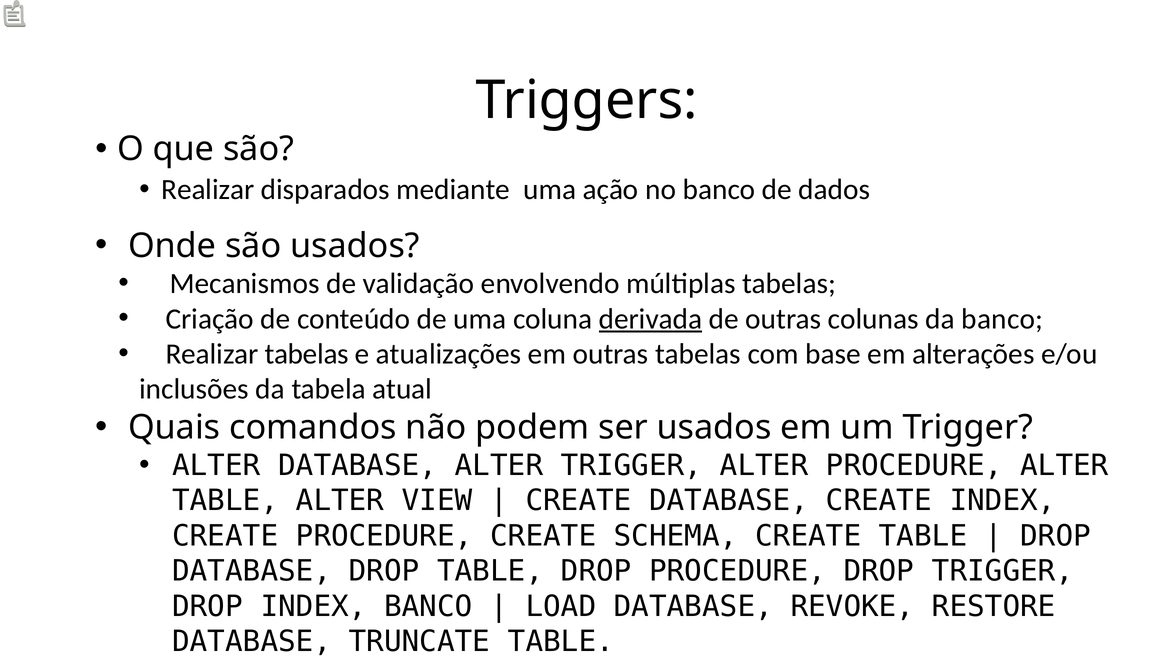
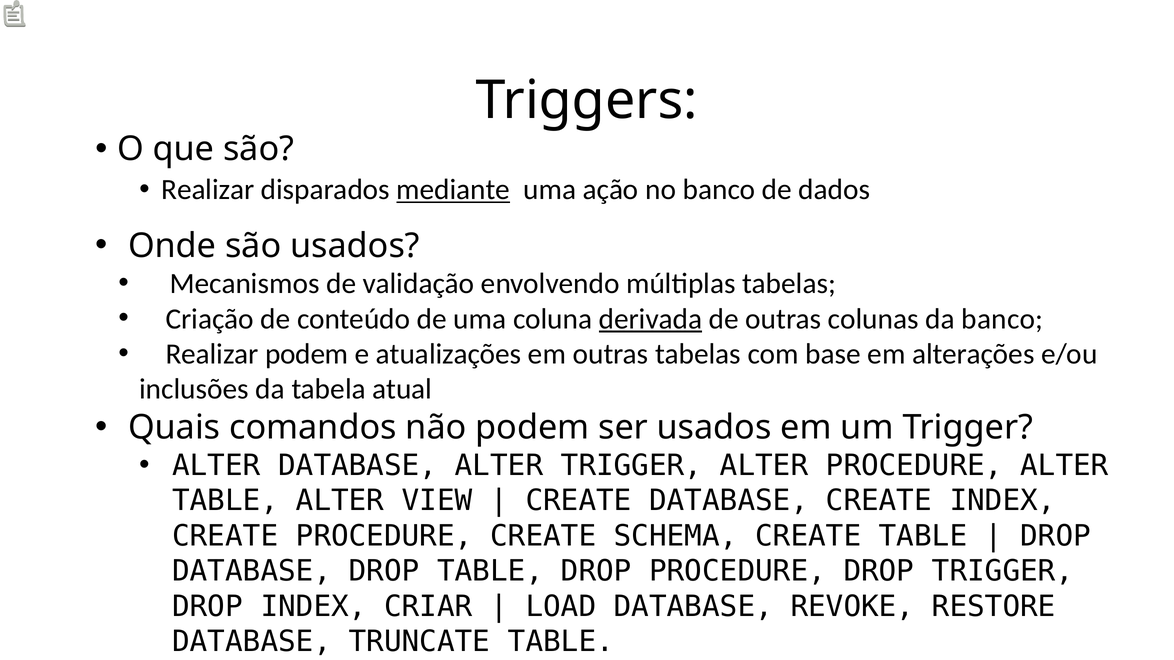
mediante underline: none -> present (453, 190)
Realizar tabelas: tabelas -> podem (307, 354)
INDEX BANCO: BANCO -> CRIAR (428, 607)
